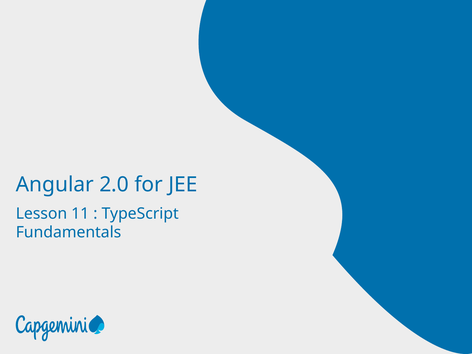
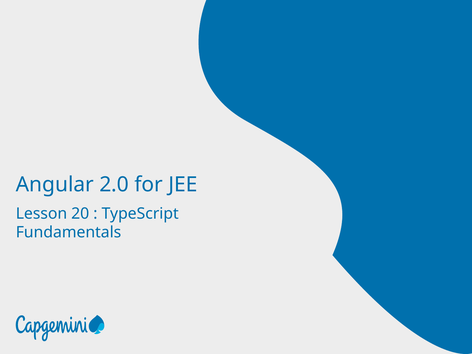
11: 11 -> 20 (80, 214)
